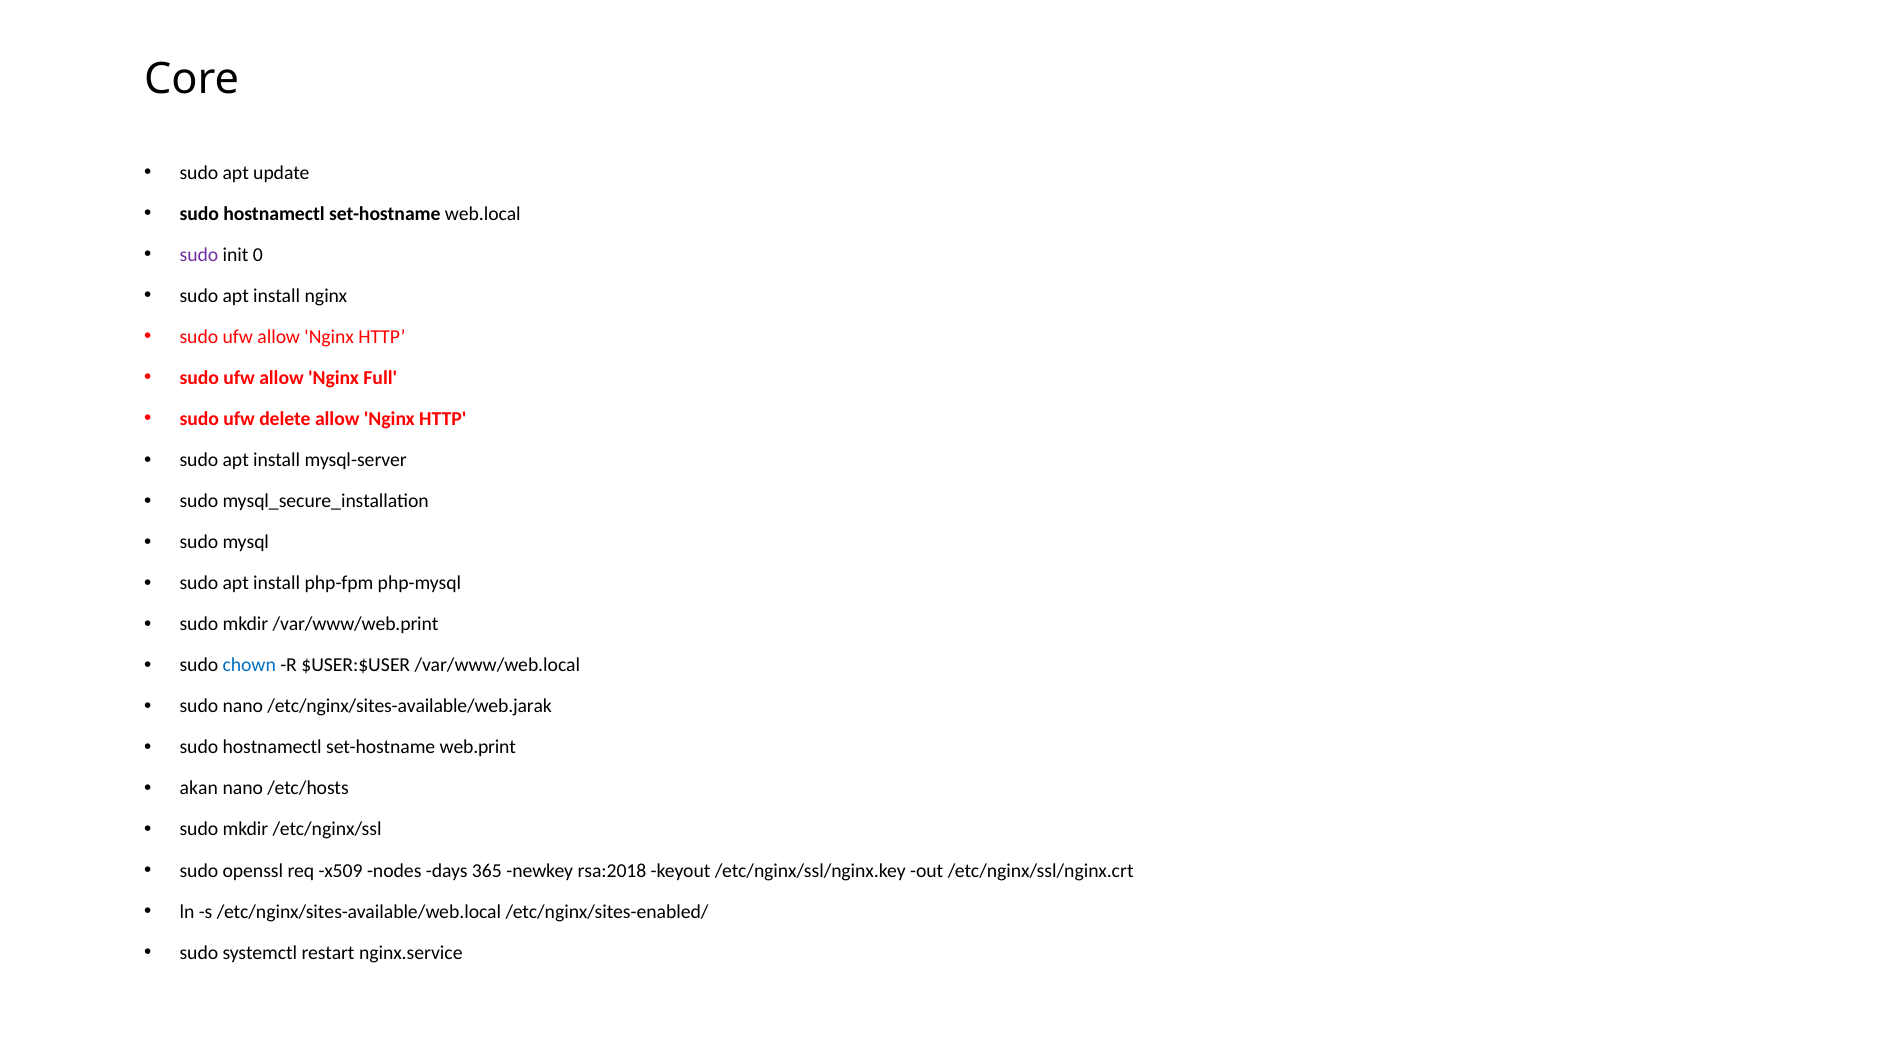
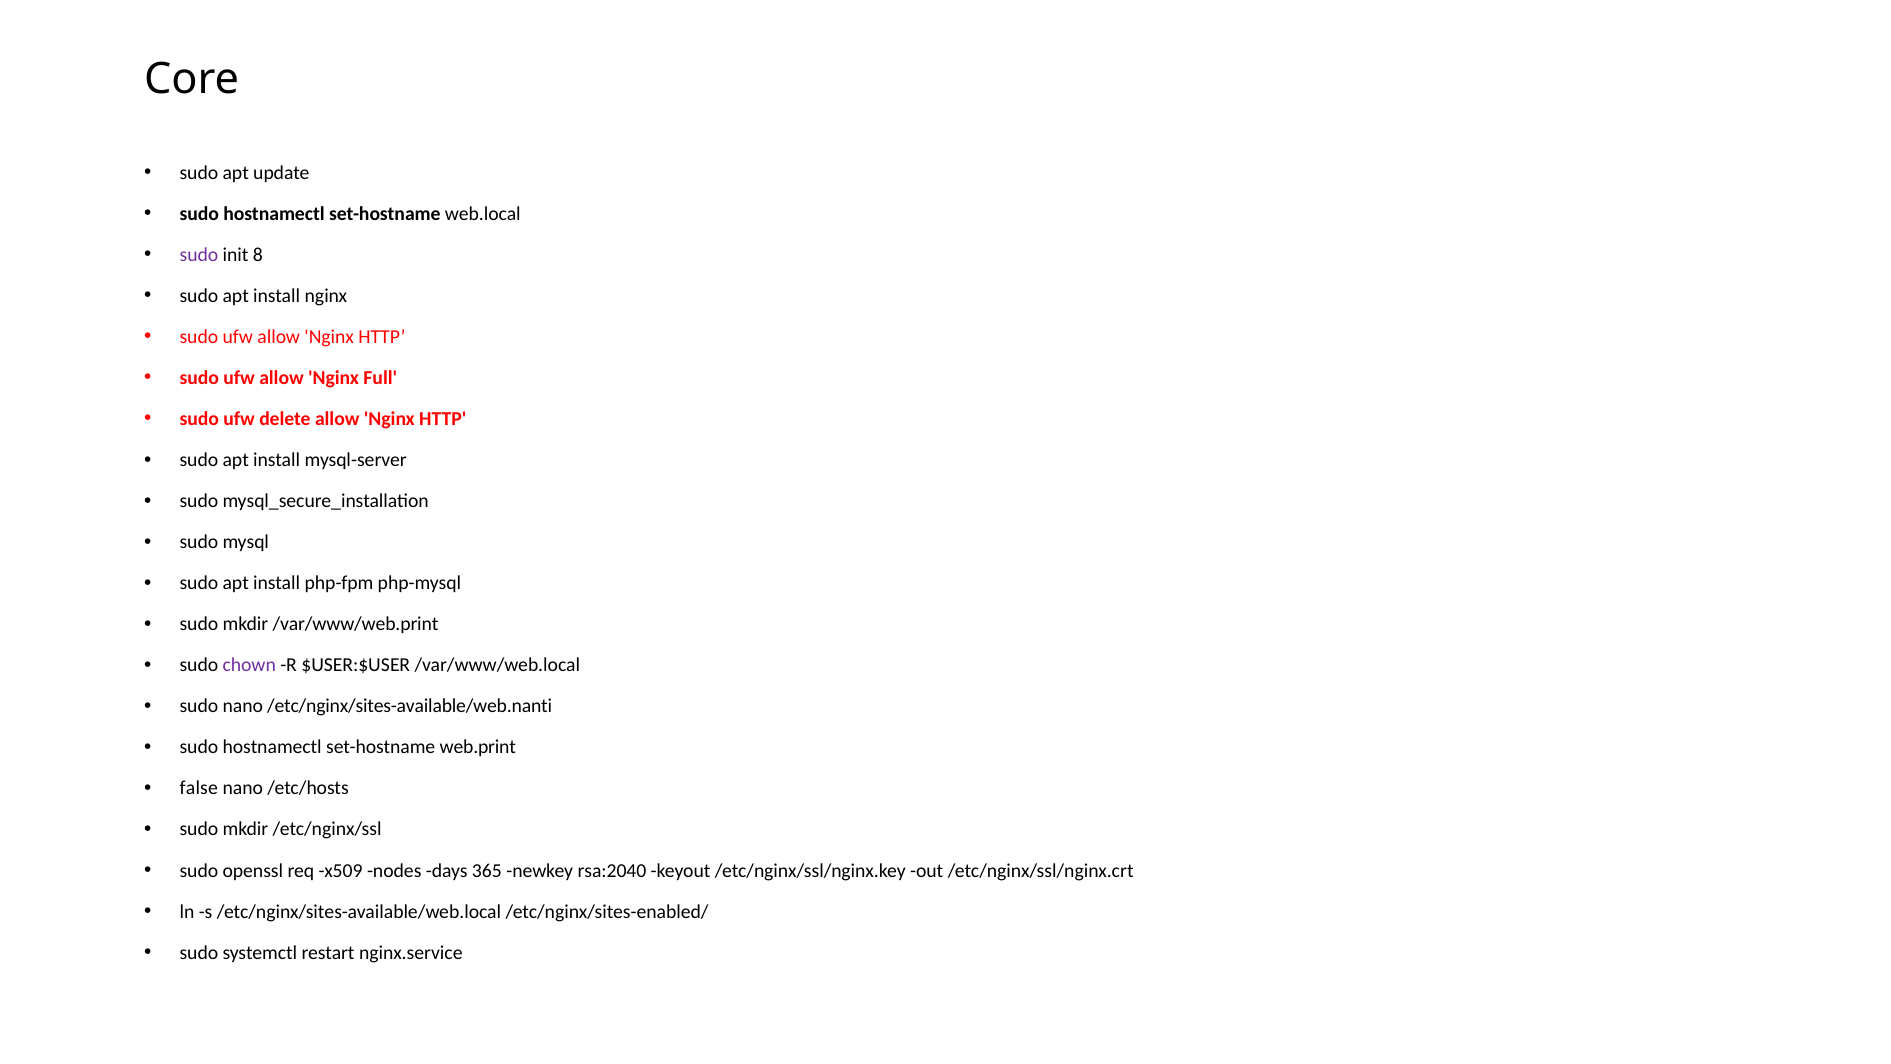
0: 0 -> 8 (258, 255)
chown colour: blue -> purple (249, 665)
/etc/nginx/sites-available/web.jarak: /etc/nginx/sites-available/web.jarak -> /etc/nginx/sites-available/web.nanti (410, 706)
akan: akan -> false (199, 788)
rsa:2018: rsa:2018 -> rsa:2040 (612, 870)
